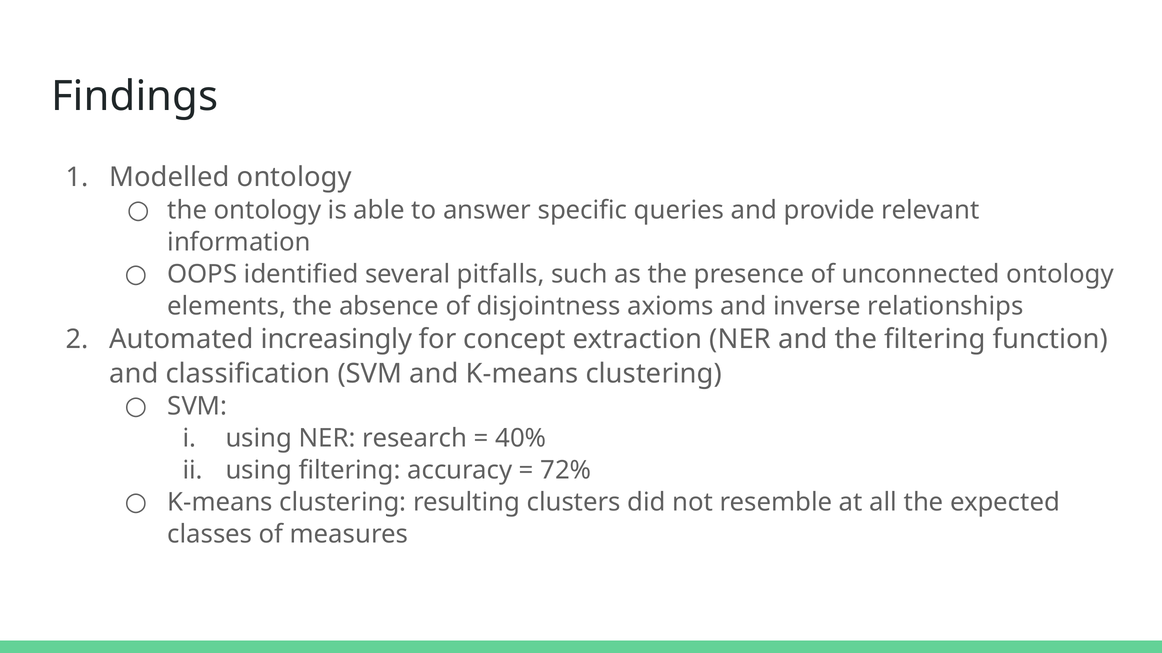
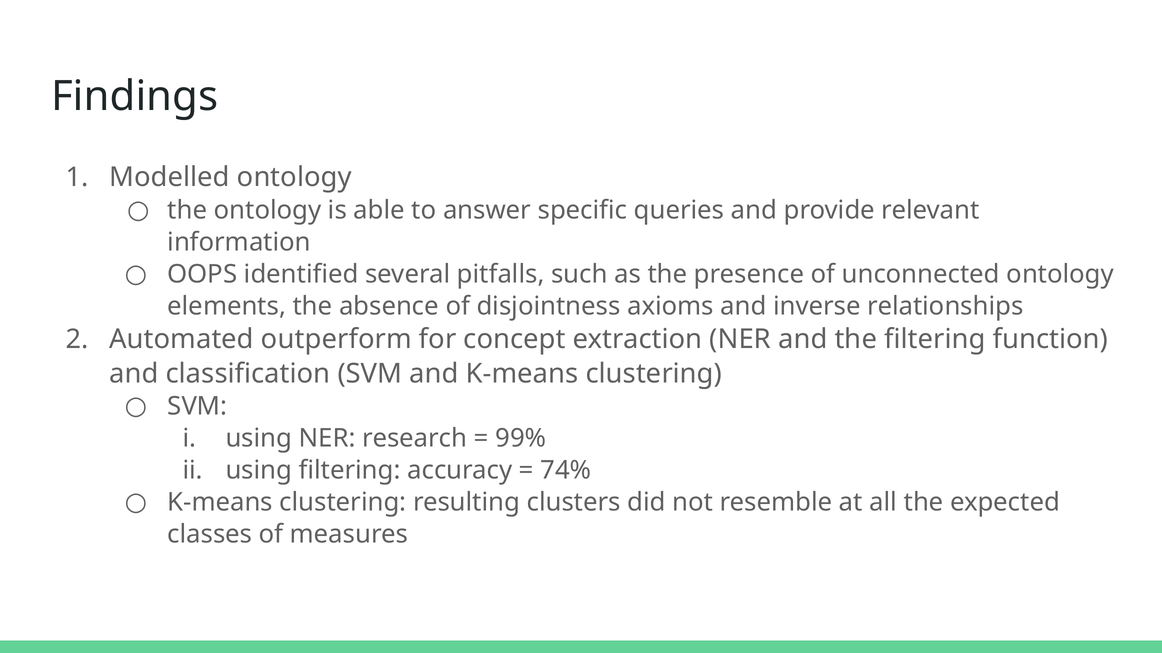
increasingly: increasingly -> outperform (336, 340)
40%: 40% -> 99% (521, 439)
72%: 72% -> 74% (566, 471)
